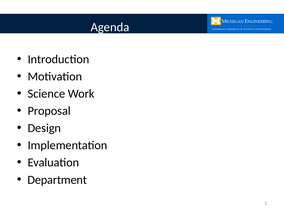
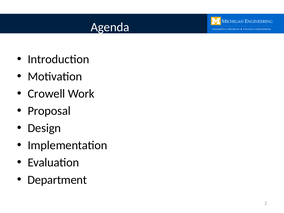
Science: Science -> Crowell (46, 94)
